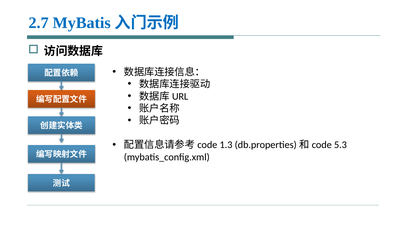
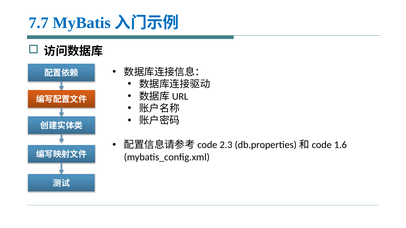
2.7: 2.7 -> 7.7 (39, 23)
1.3: 1.3 -> 2.3 (226, 145)
5.3: 5.3 -> 1.6 (340, 145)
